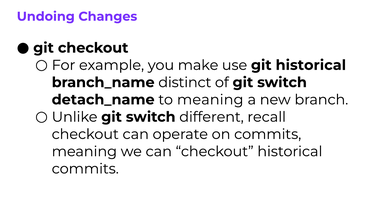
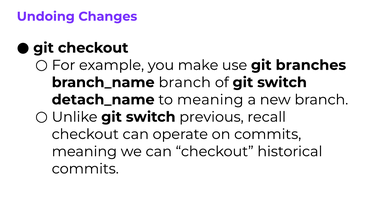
git historical: historical -> branches (311, 65)
branch_name distinct: distinct -> branch (185, 82)
different: different -> previous (211, 117)
